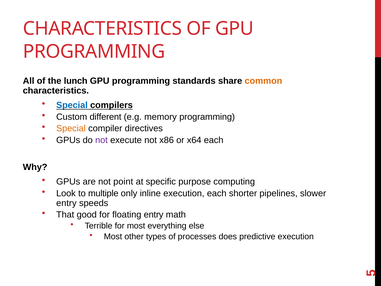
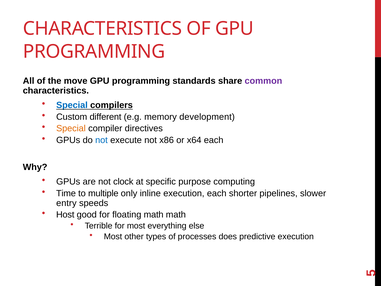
lunch: lunch -> move (76, 81)
common colour: orange -> purple (263, 81)
memory programming: programming -> development (207, 117)
not colour: purple -> blue (101, 140)
point: point -> clock (123, 182)
Look: Look -> Time (66, 193)
That: That -> Host (65, 215)
floating entry: entry -> math (154, 215)
